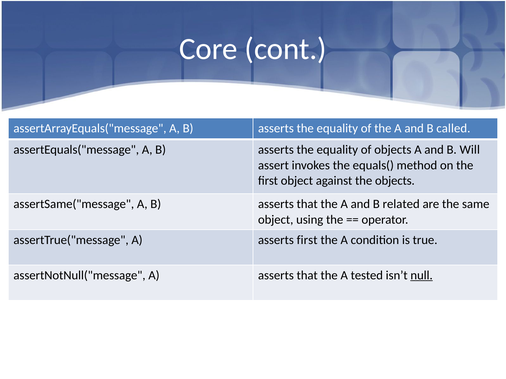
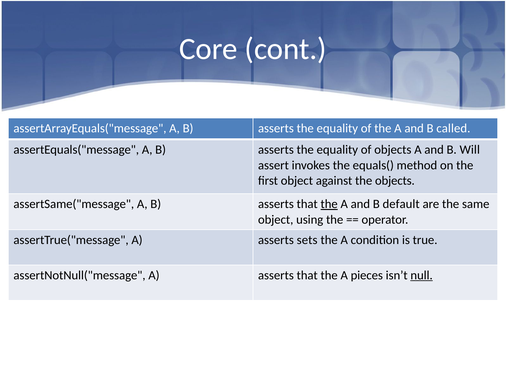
the underline: none -> present (329, 204)
related: related -> default (401, 204)
asserts first: first -> sets (307, 240)
tested: tested -> pieces (367, 276)
